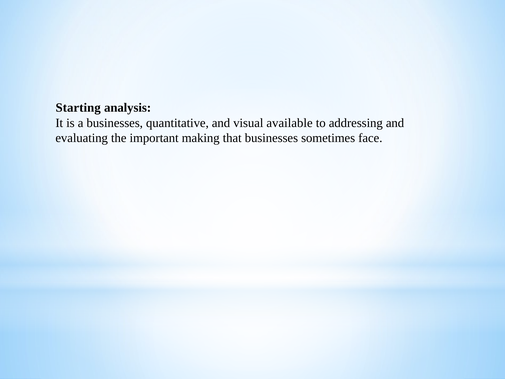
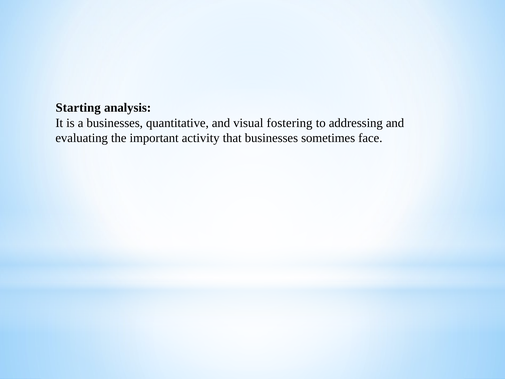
available: available -> fostering (290, 123)
making: making -> activity (201, 138)
